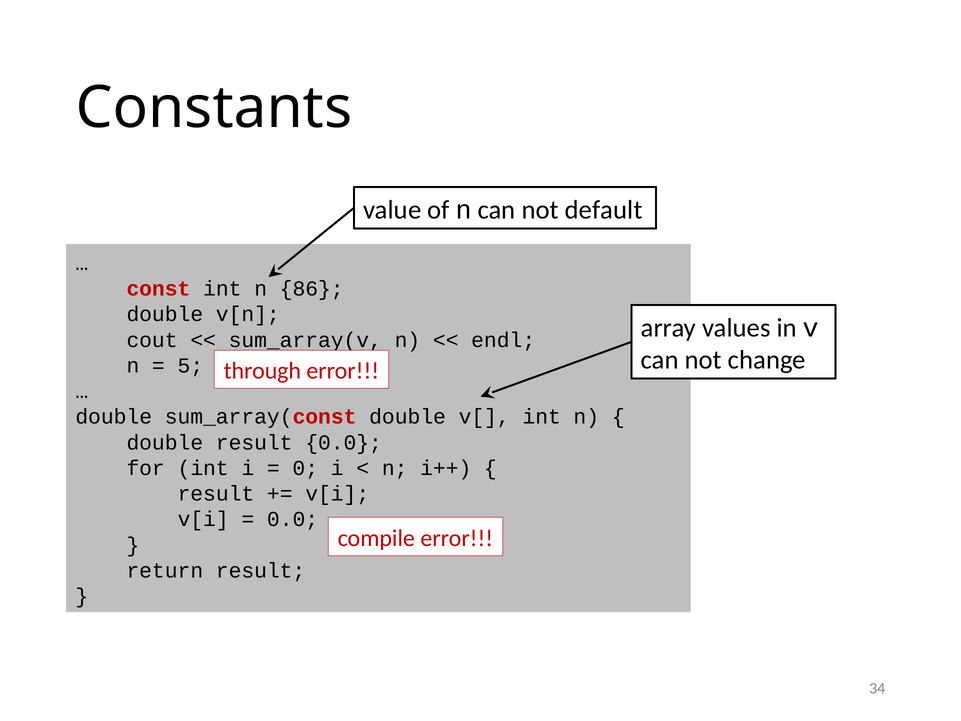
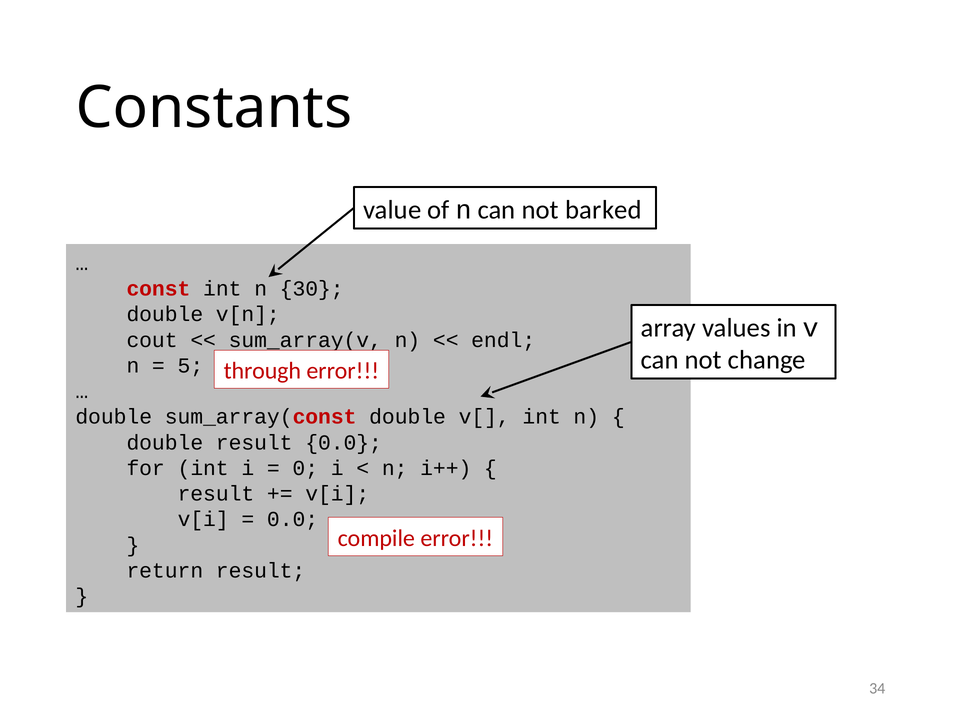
default: default -> barked (604, 210)
86: 86 -> 30 (312, 289)
